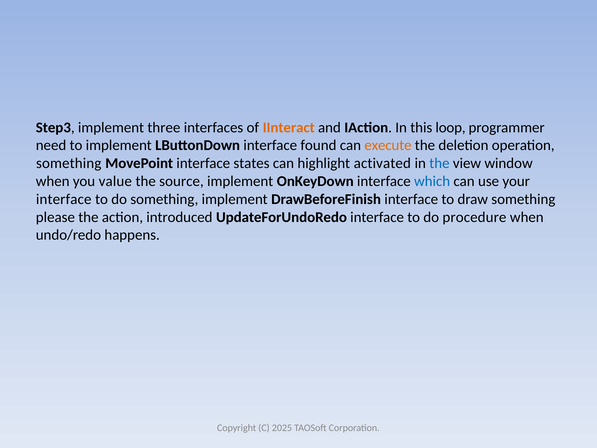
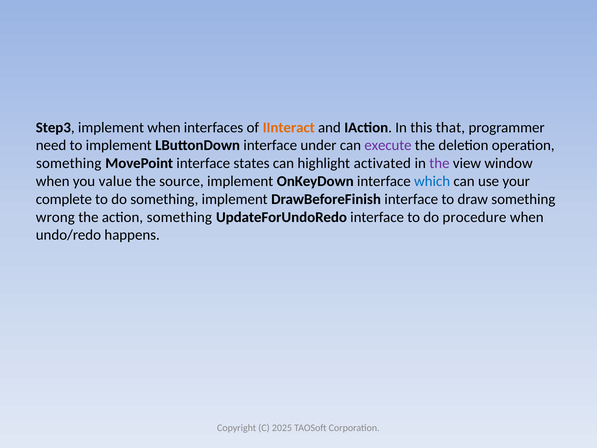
implement three: three -> when (164, 127)
loop: loop -> that (450, 127)
found: found -> under (318, 145)
execute colour: orange -> purple (388, 145)
the colour: blue -> purple (439, 163)
interface: interface -> complete (64, 199)
please: please -> wrong (55, 217)
action introduced: introduced -> something (179, 217)
